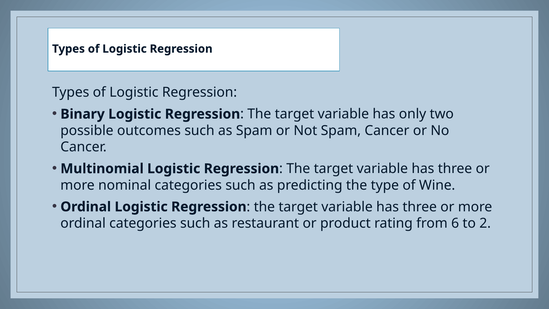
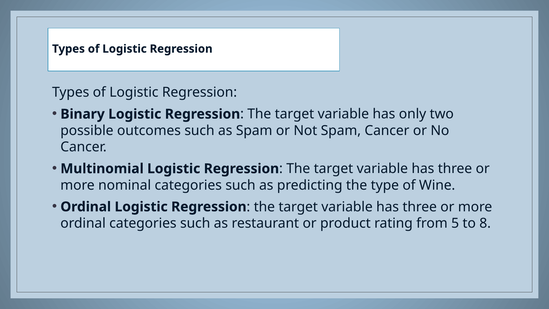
6: 6 -> 5 (455, 223)
2: 2 -> 8 (485, 223)
